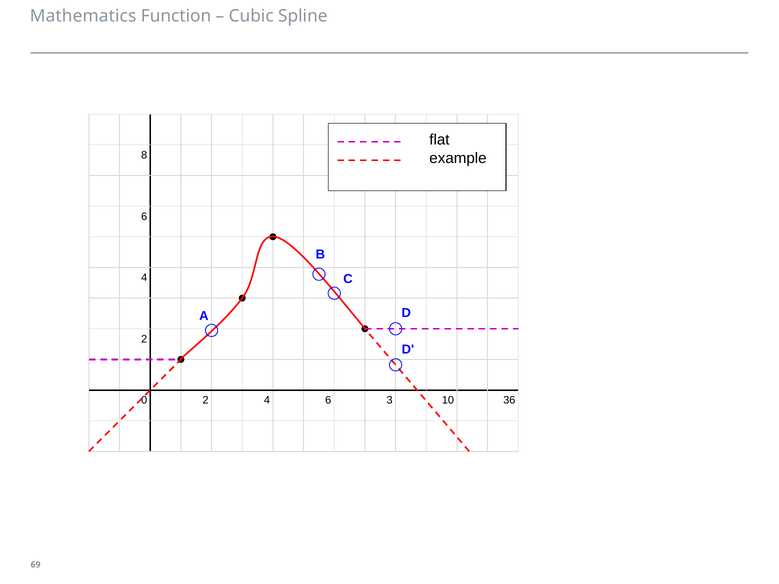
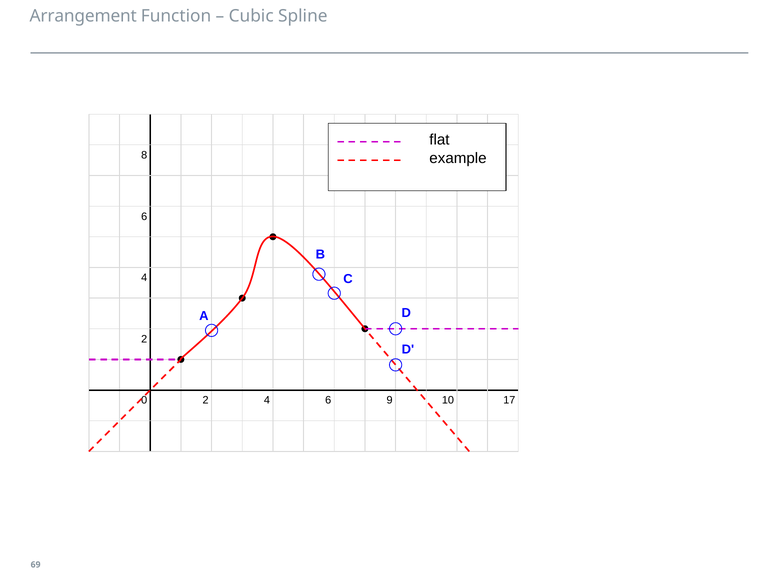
Mathematics: Mathematics -> Arrangement (83, 16)
3: 3 -> 9 (390, 401)
36: 36 -> 17 (509, 401)
